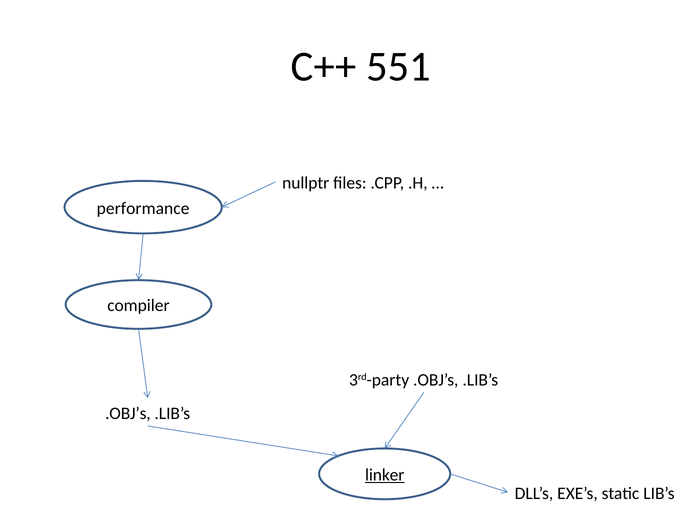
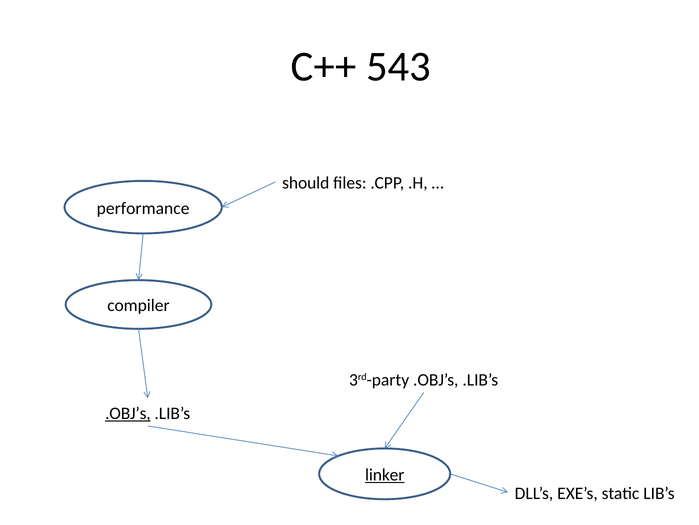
551: 551 -> 543 (399, 66)
nullptr: nullptr -> should (306, 183)
.OBJ’s underline: none -> present (128, 413)
